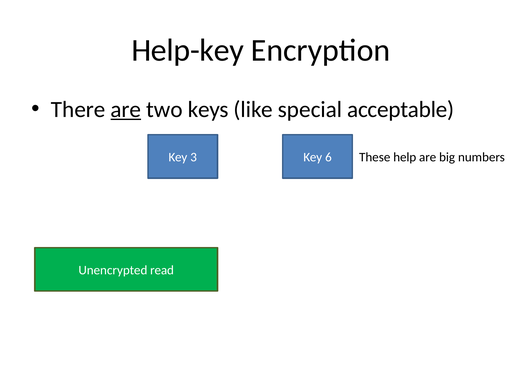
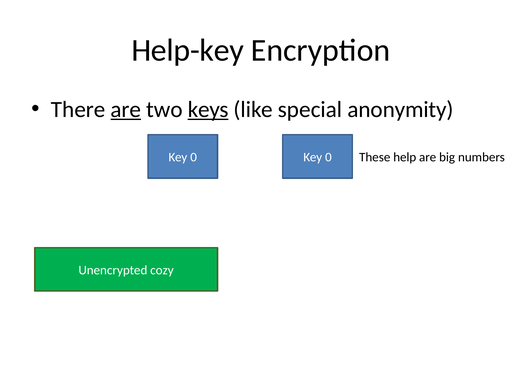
keys underline: none -> present (208, 110)
acceptable: acceptable -> anonymity (401, 110)
3: 3 -> 0 (194, 158)
6: 6 -> 0 (328, 158)
read: read -> cozy (162, 271)
